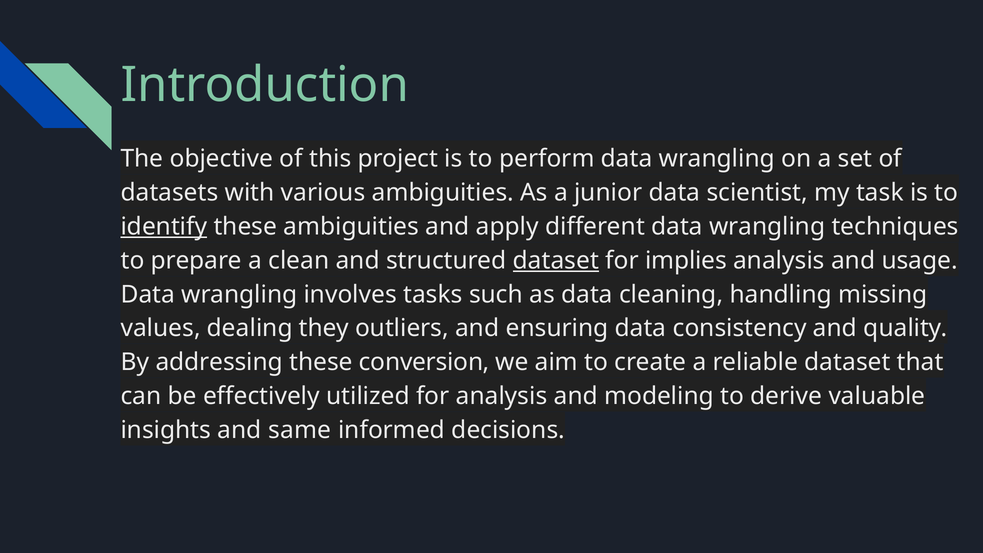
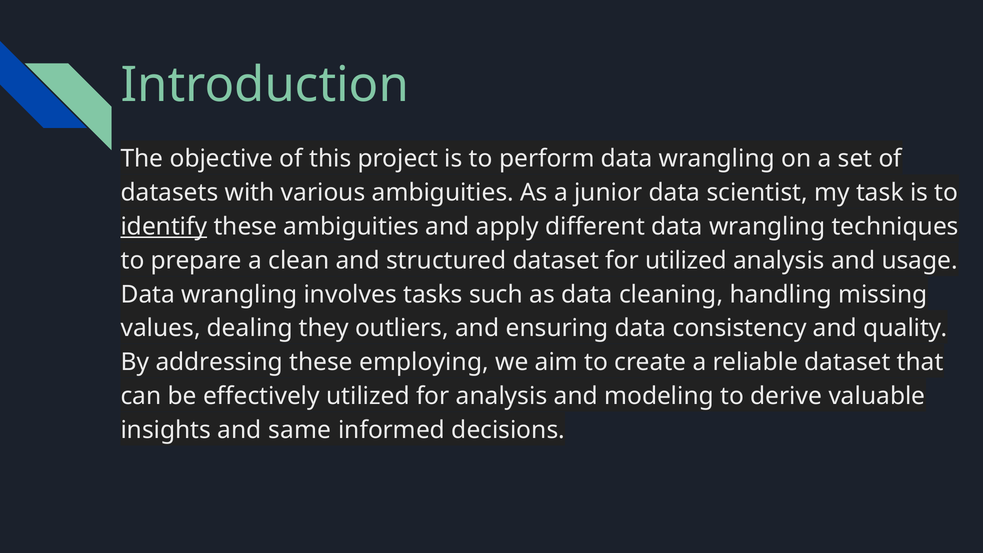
dataset underline: present -> none (556, 260)
for implies: implies -> utilized (686, 260)
conversion: conversion -> employing (424, 362)
